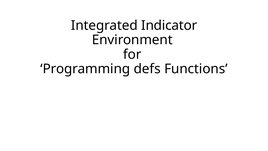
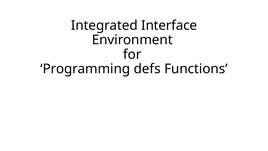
Indicator: Indicator -> Interface (169, 25)
